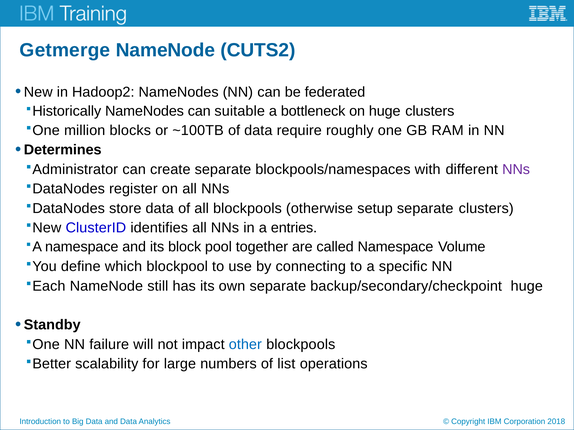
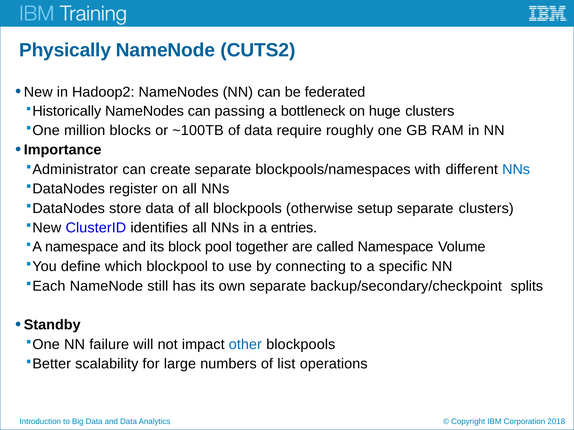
Getmerge: Getmerge -> Physically (65, 50)
suitable: suitable -> passing (240, 111)
Determines: Determines -> Importance (63, 150)
NNs colour: purple -> blue (516, 170)
backup/secondary/checkpoint huge: huge -> splits (527, 286)
